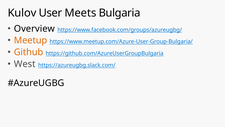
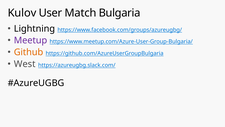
Meets: Meets -> Match (80, 13)
Overview: Overview -> Lightning (34, 29)
Meetup colour: orange -> purple (31, 40)
